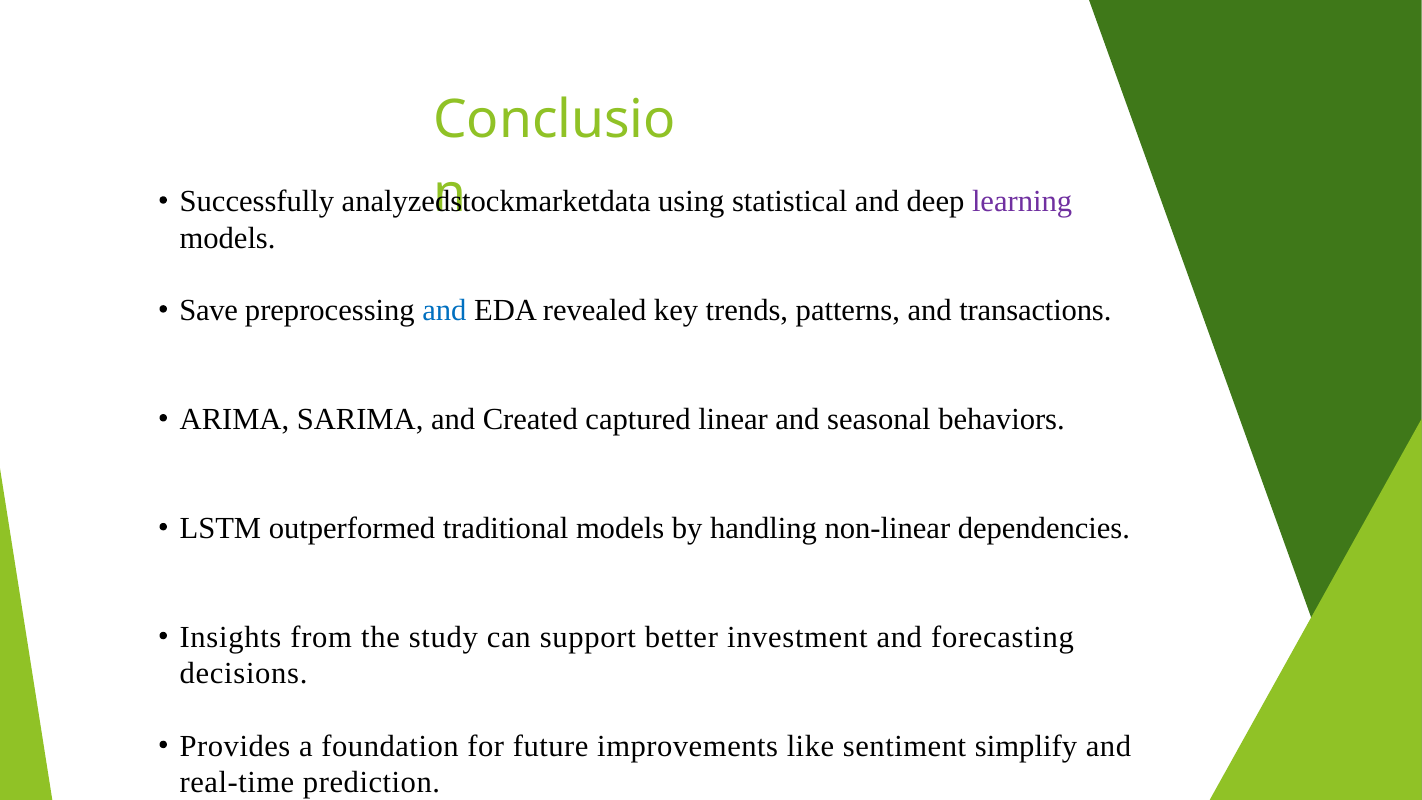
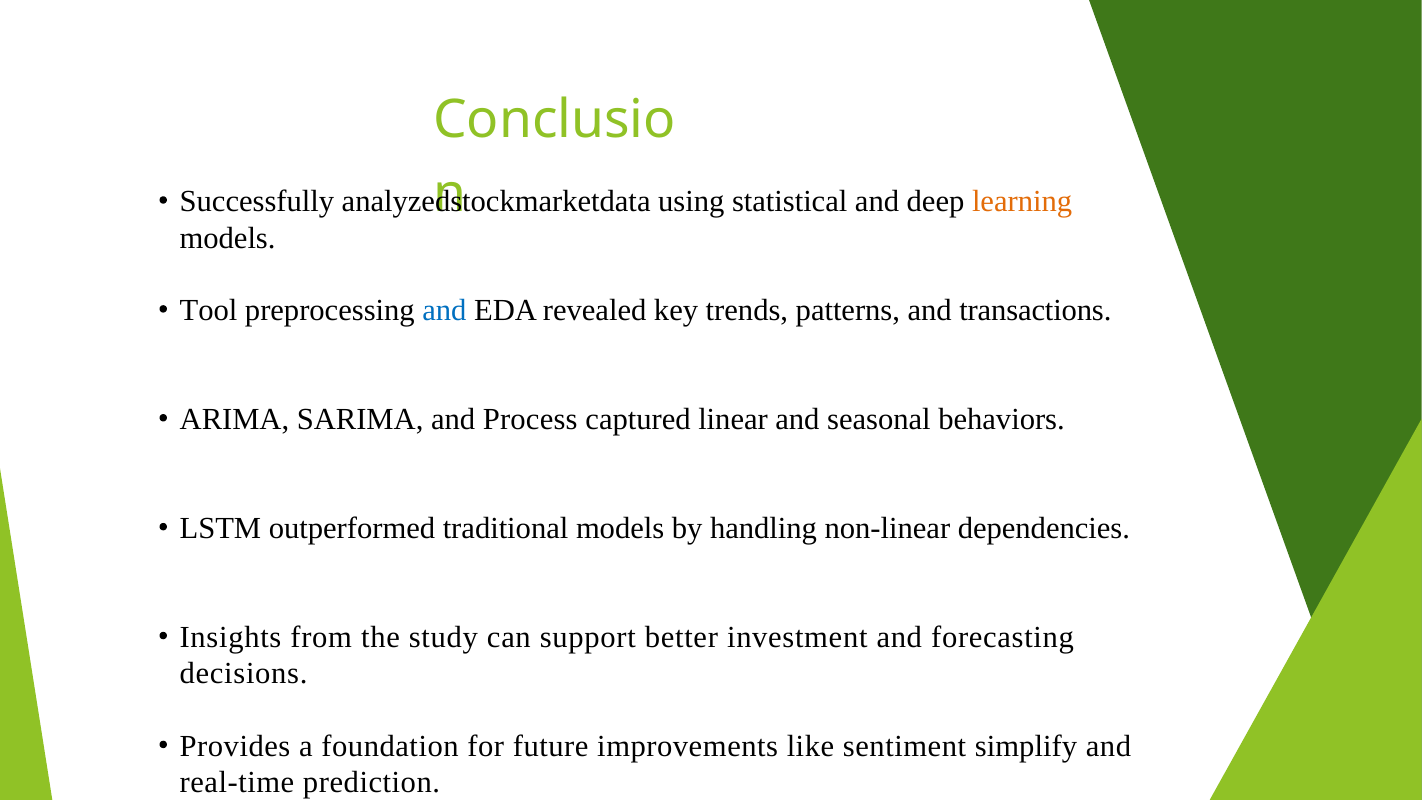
learning colour: purple -> orange (1022, 202)
Save: Save -> Tool (209, 311)
Created: Created -> Process (530, 419)
